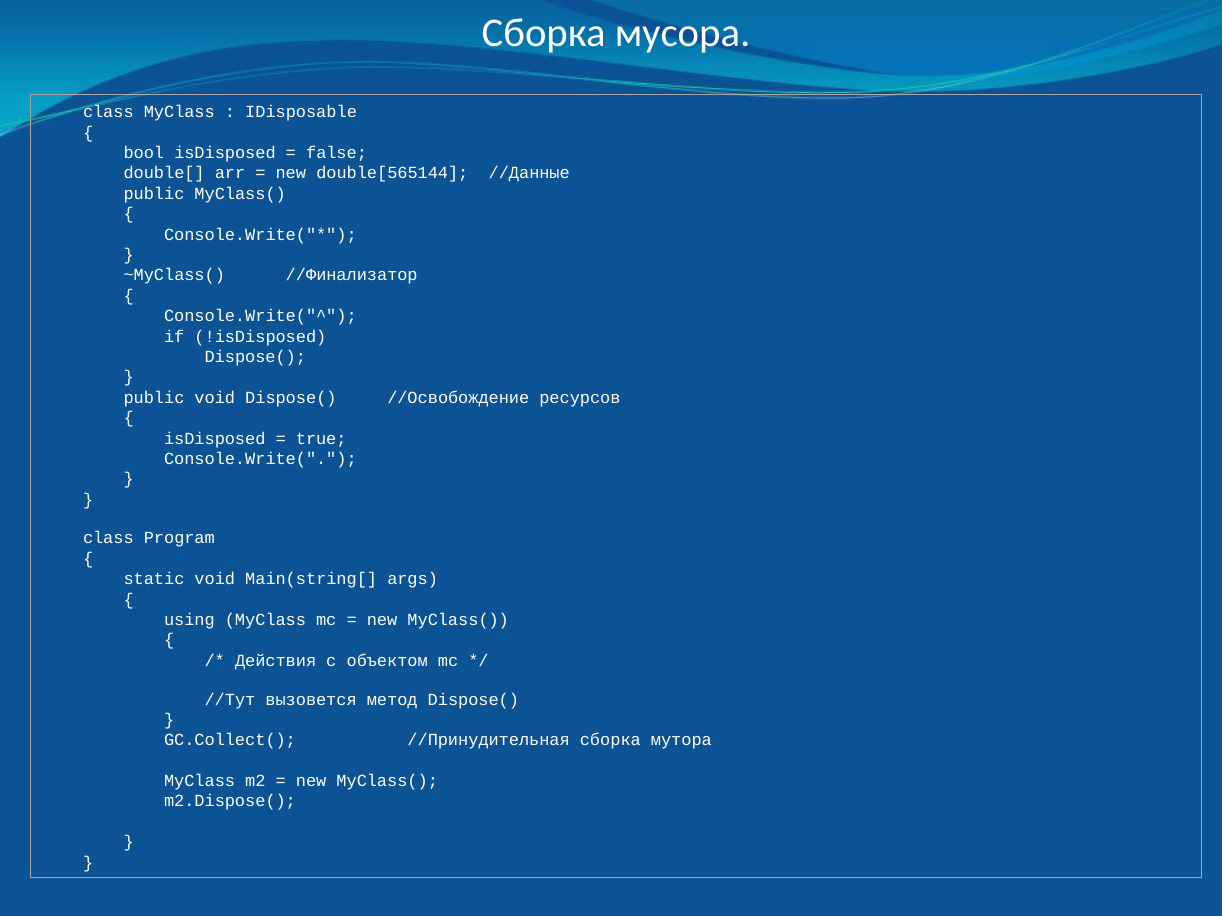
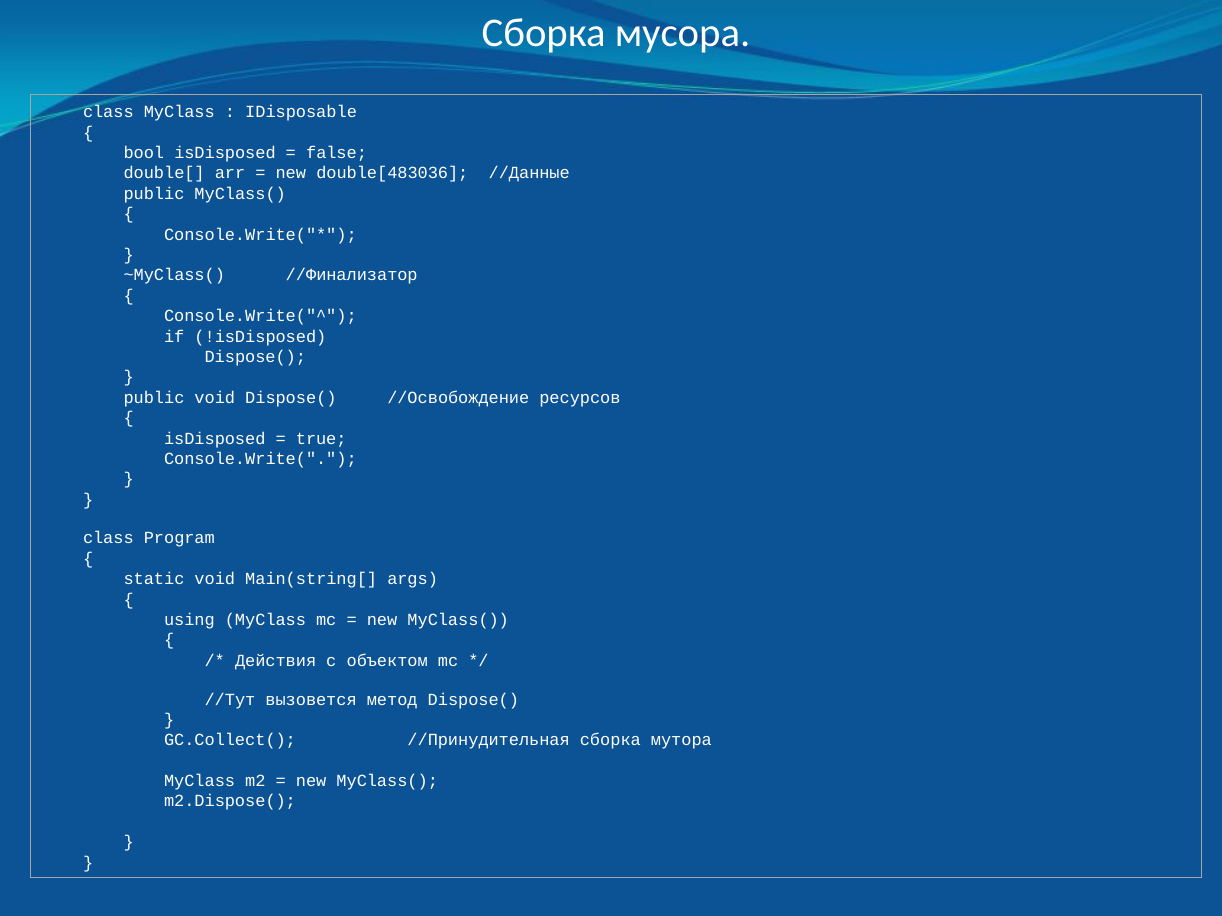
double[565144: double[565144 -> double[483036 (392, 173)
